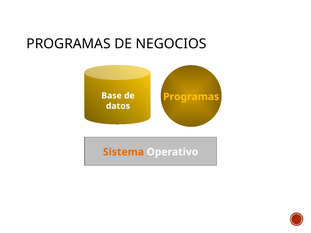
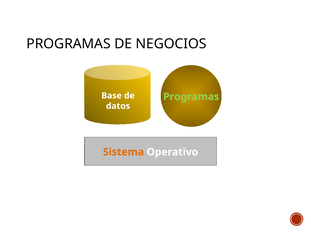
Programas colour: yellow -> light green (191, 97)
